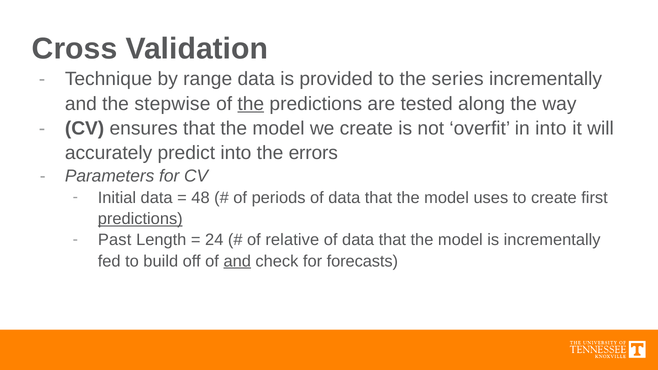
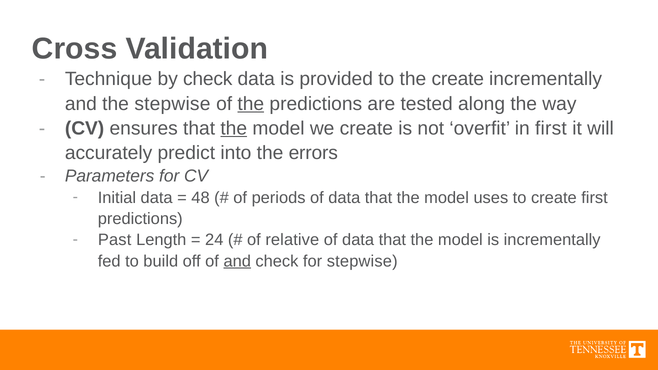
by range: range -> check (208, 79)
the series: series -> create (458, 79)
the underline: none -> present (234, 128)
in into: into -> first (551, 128)
predictions underline: present -> none (140, 219)
for forecasts: forecasts -> stepwise (362, 261)
